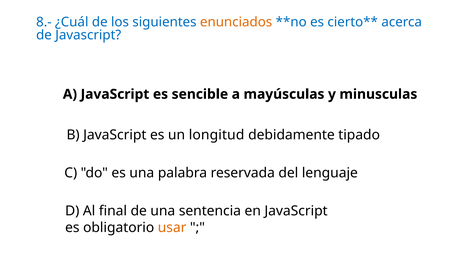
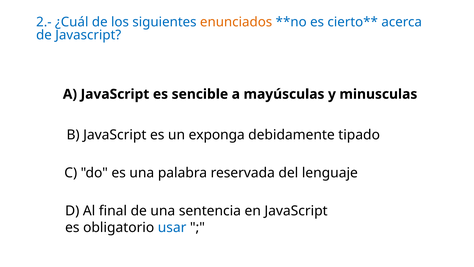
8.-: 8.- -> 2.- (44, 22)
longitud: longitud -> exponga (217, 135)
usar colour: orange -> blue (172, 227)
